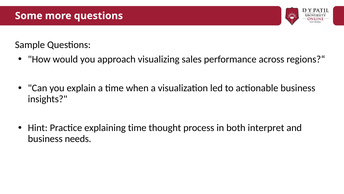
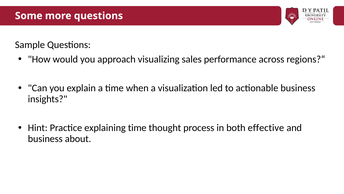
interpret: interpret -> effective (266, 128)
needs: needs -> about (78, 138)
